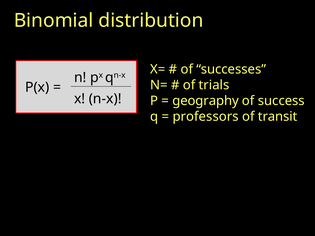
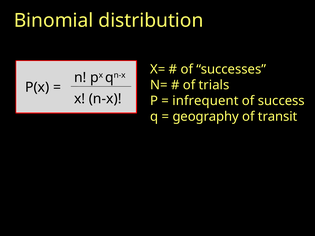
geography: geography -> infrequent (205, 101)
professors: professors -> geography (206, 117)
